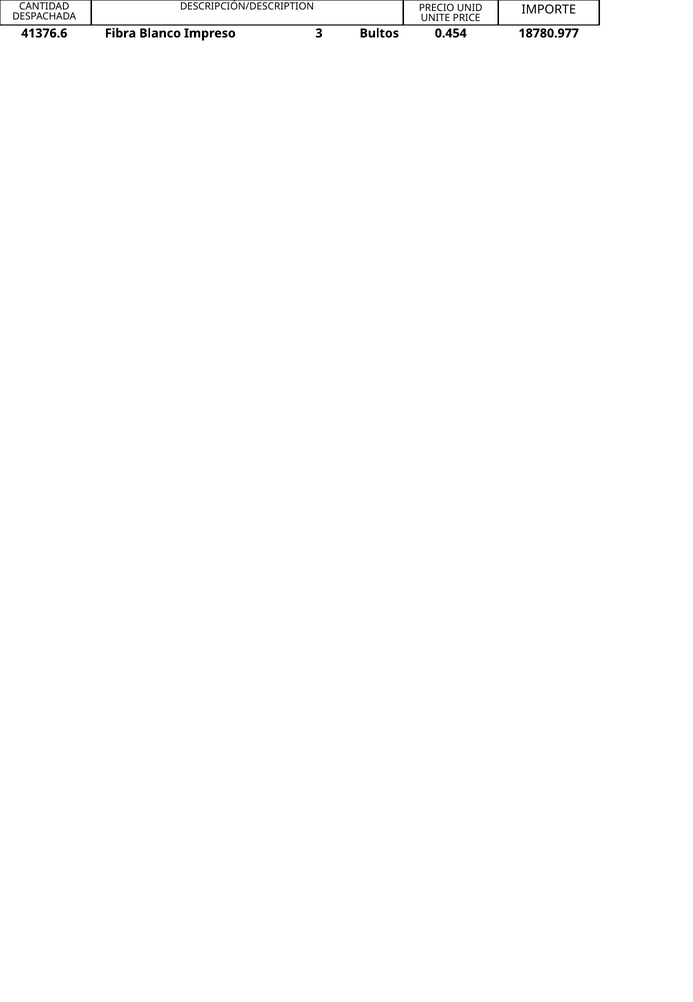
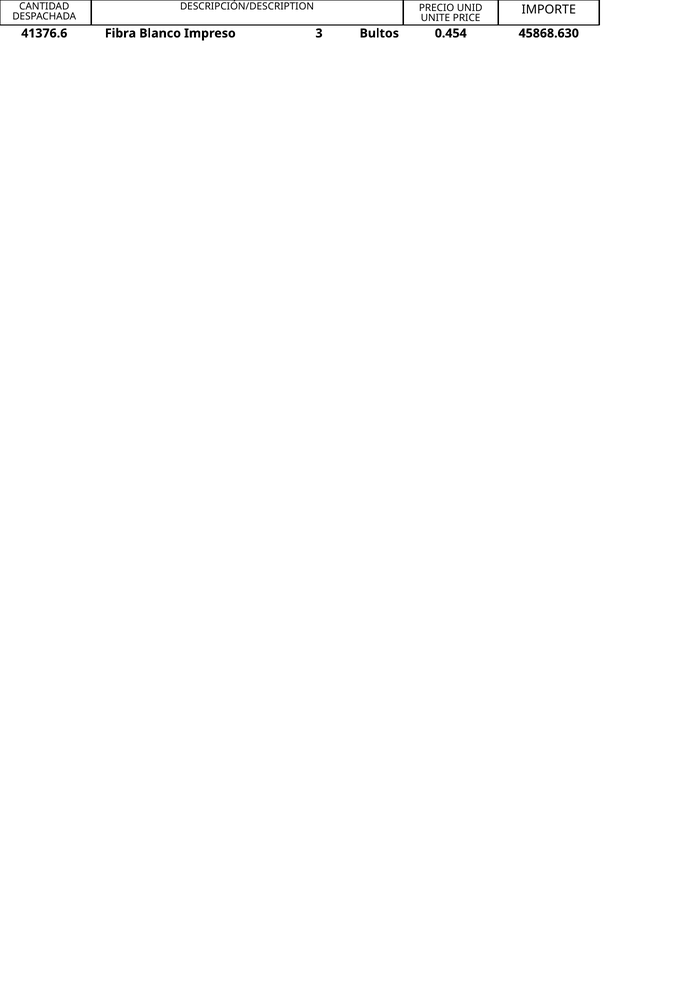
18780.977: 18780.977 -> 45868.630 (549, 33)
